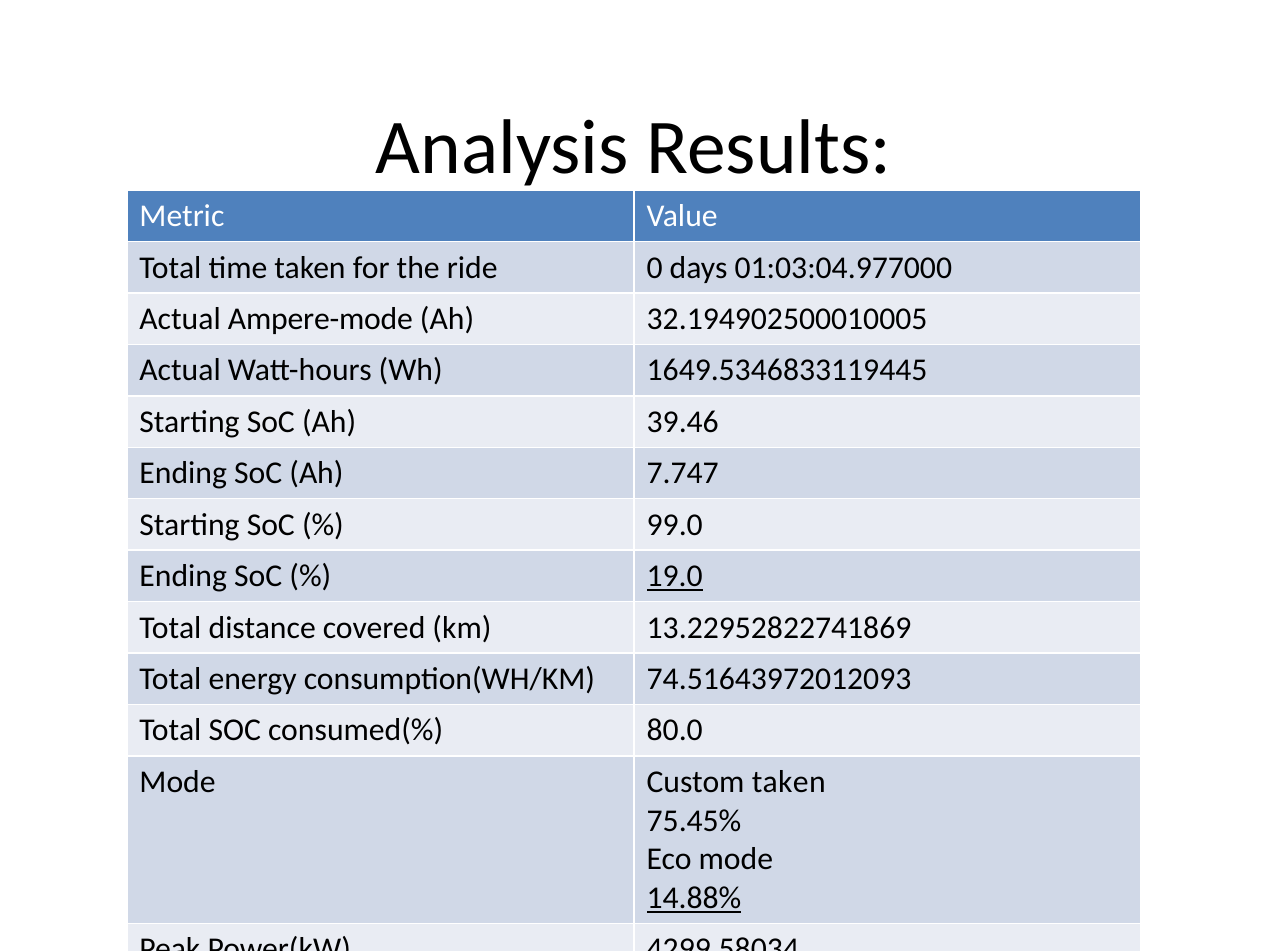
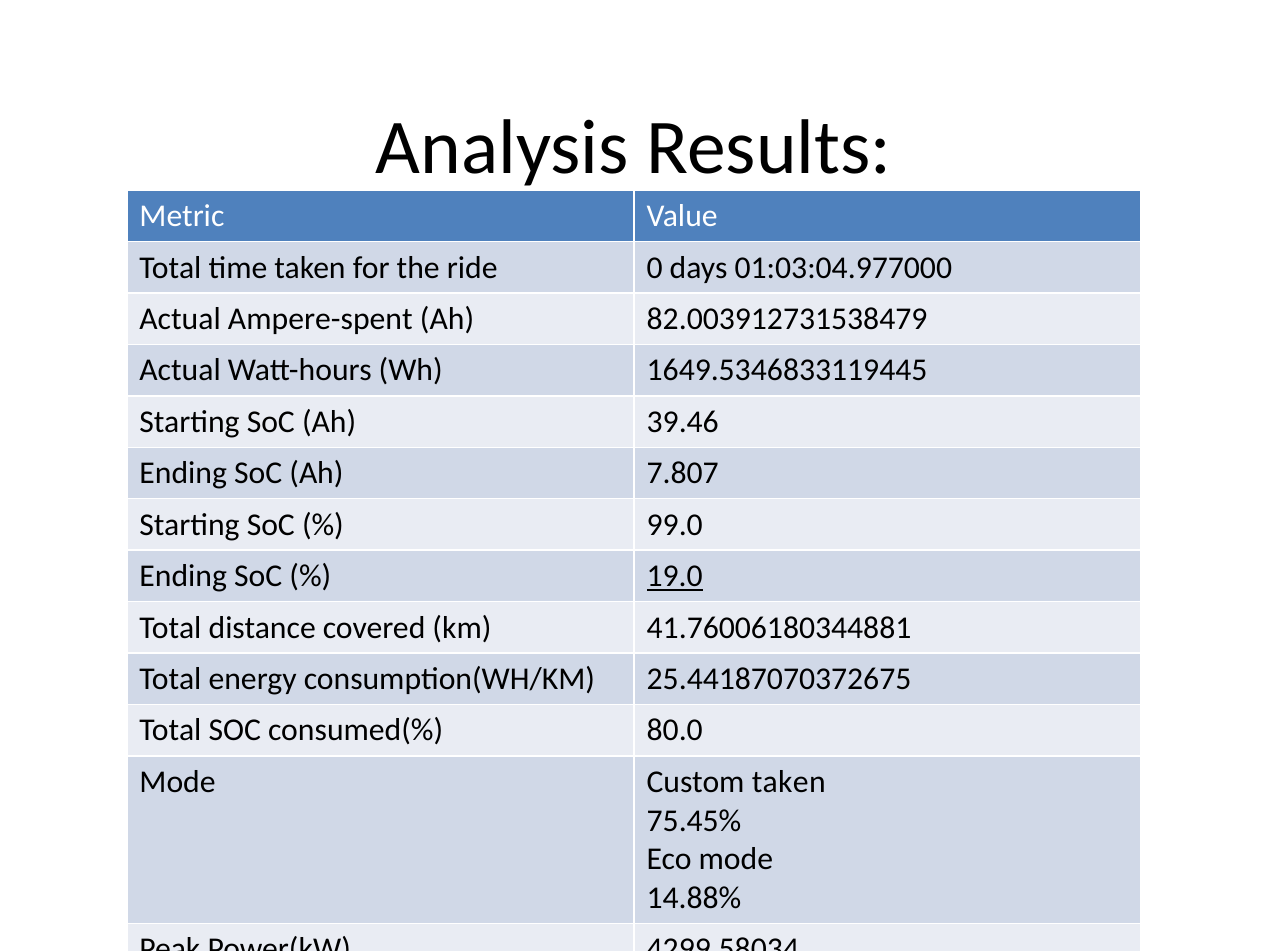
Ampere-mode: Ampere-mode -> Ampere-spent (320, 319)
32.194902500010005: 32.194902500010005 -> 82.003912731538479 (787, 319)
7.747: 7.747 -> 7.807 (683, 473)
13.22952822741869: 13.22952822741869 -> 41.76006180344881 (779, 628)
74.51643972012093: 74.51643972012093 -> 25.44187070372675 (779, 679)
14.88% underline: present -> none (694, 898)
